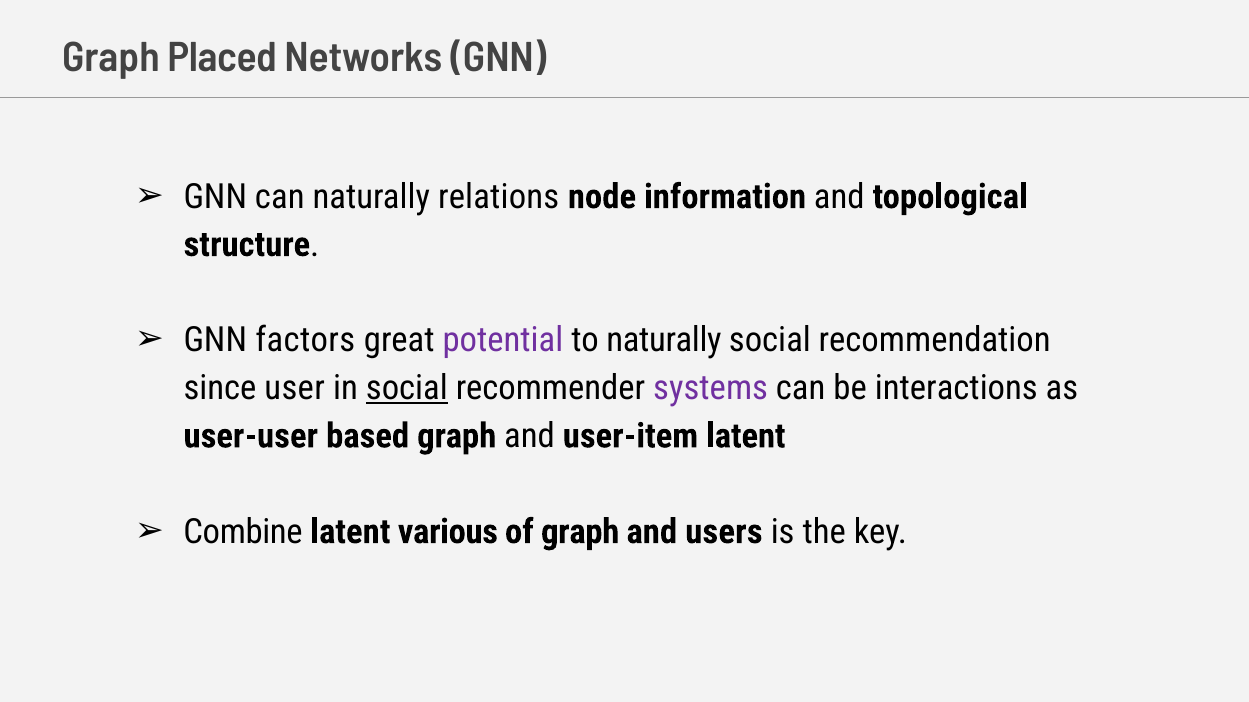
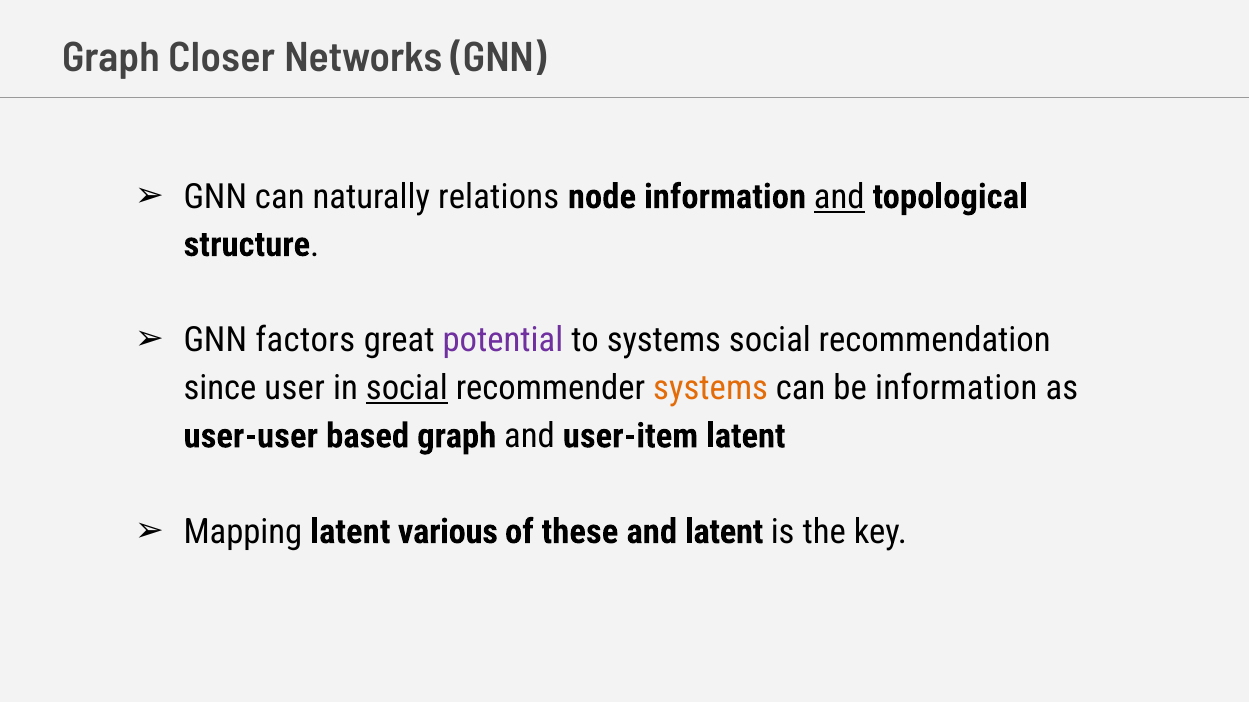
Placed: Placed -> Closer (222, 57)
and underline: none -> present (839, 197)
to naturally: naturally -> systems (664, 341)
systems colour: purple -> orange (711, 388)
be interactions: interactions -> information (956, 388)
Combine: Combine -> Mapping (243, 532)
of graph: graph -> these (580, 532)
and users: users -> latent (724, 532)
